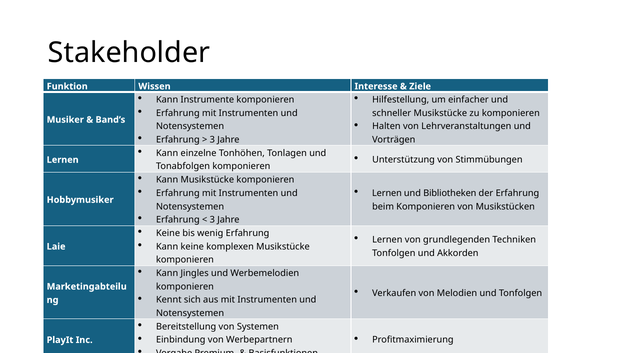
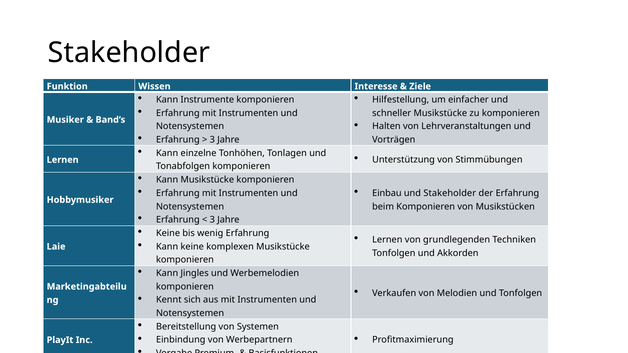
Lernen: Lernen -> Einbau (387, 193)
und Bibliotheken: Bibliotheken -> Stakeholder (450, 193)
